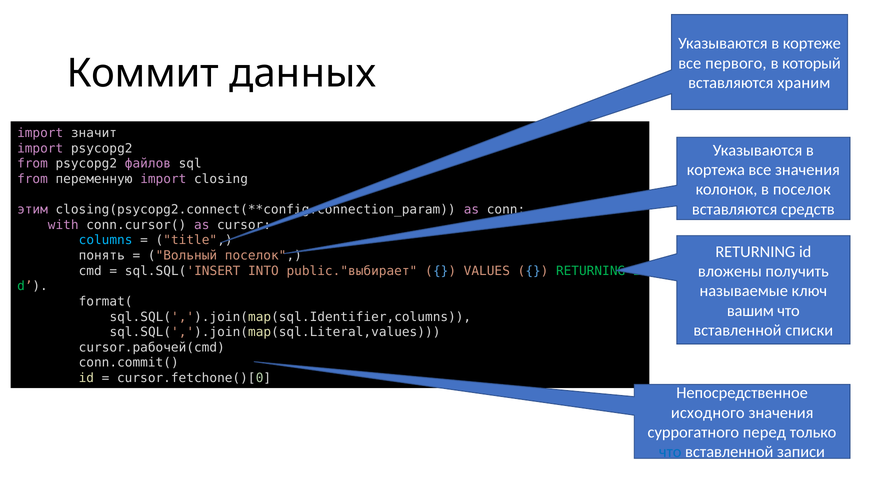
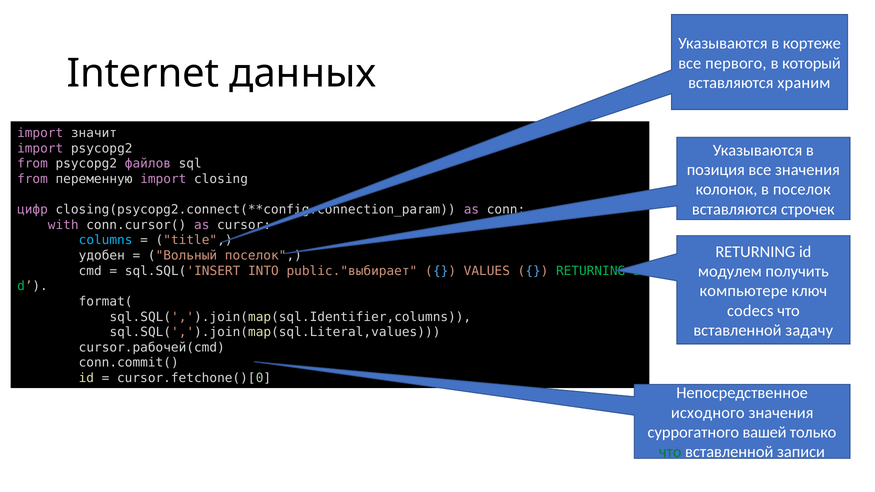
Коммит: Коммит -> Internet (143, 74)
кортежа: кортежа -> позиция (716, 170)
средств: средств -> строчек (808, 209)
этим: этим -> цифр (32, 210)
понять: понять -> удобен (102, 256)
вложены: вложены -> модулем (730, 271)
называемые: называемые -> компьютере (744, 291)
вашим: вашим -> codecs (750, 311)
списки: списки -> задачу (809, 330)
перед: перед -> вашей (765, 433)
что colour: blue -> green (670, 452)
